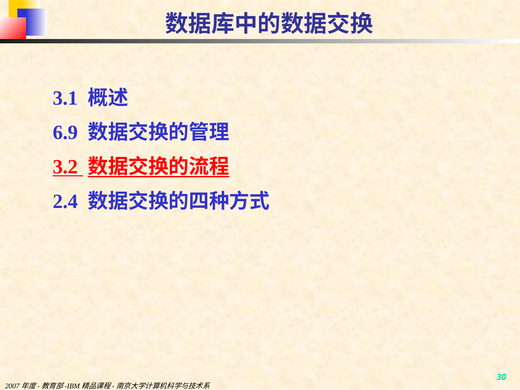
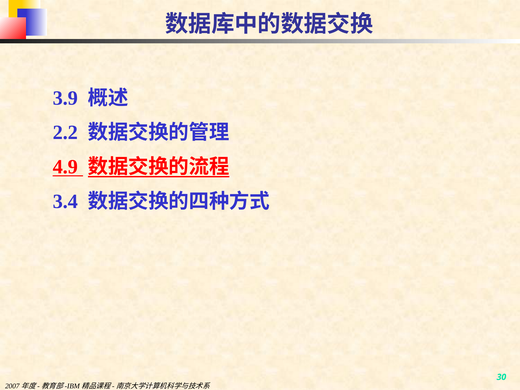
3.1: 3.1 -> 3.9 (65, 98)
6.9: 6.9 -> 2.2 (65, 133)
3.2: 3.2 -> 4.9 (65, 167)
2.4: 2.4 -> 3.4 (65, 201)
